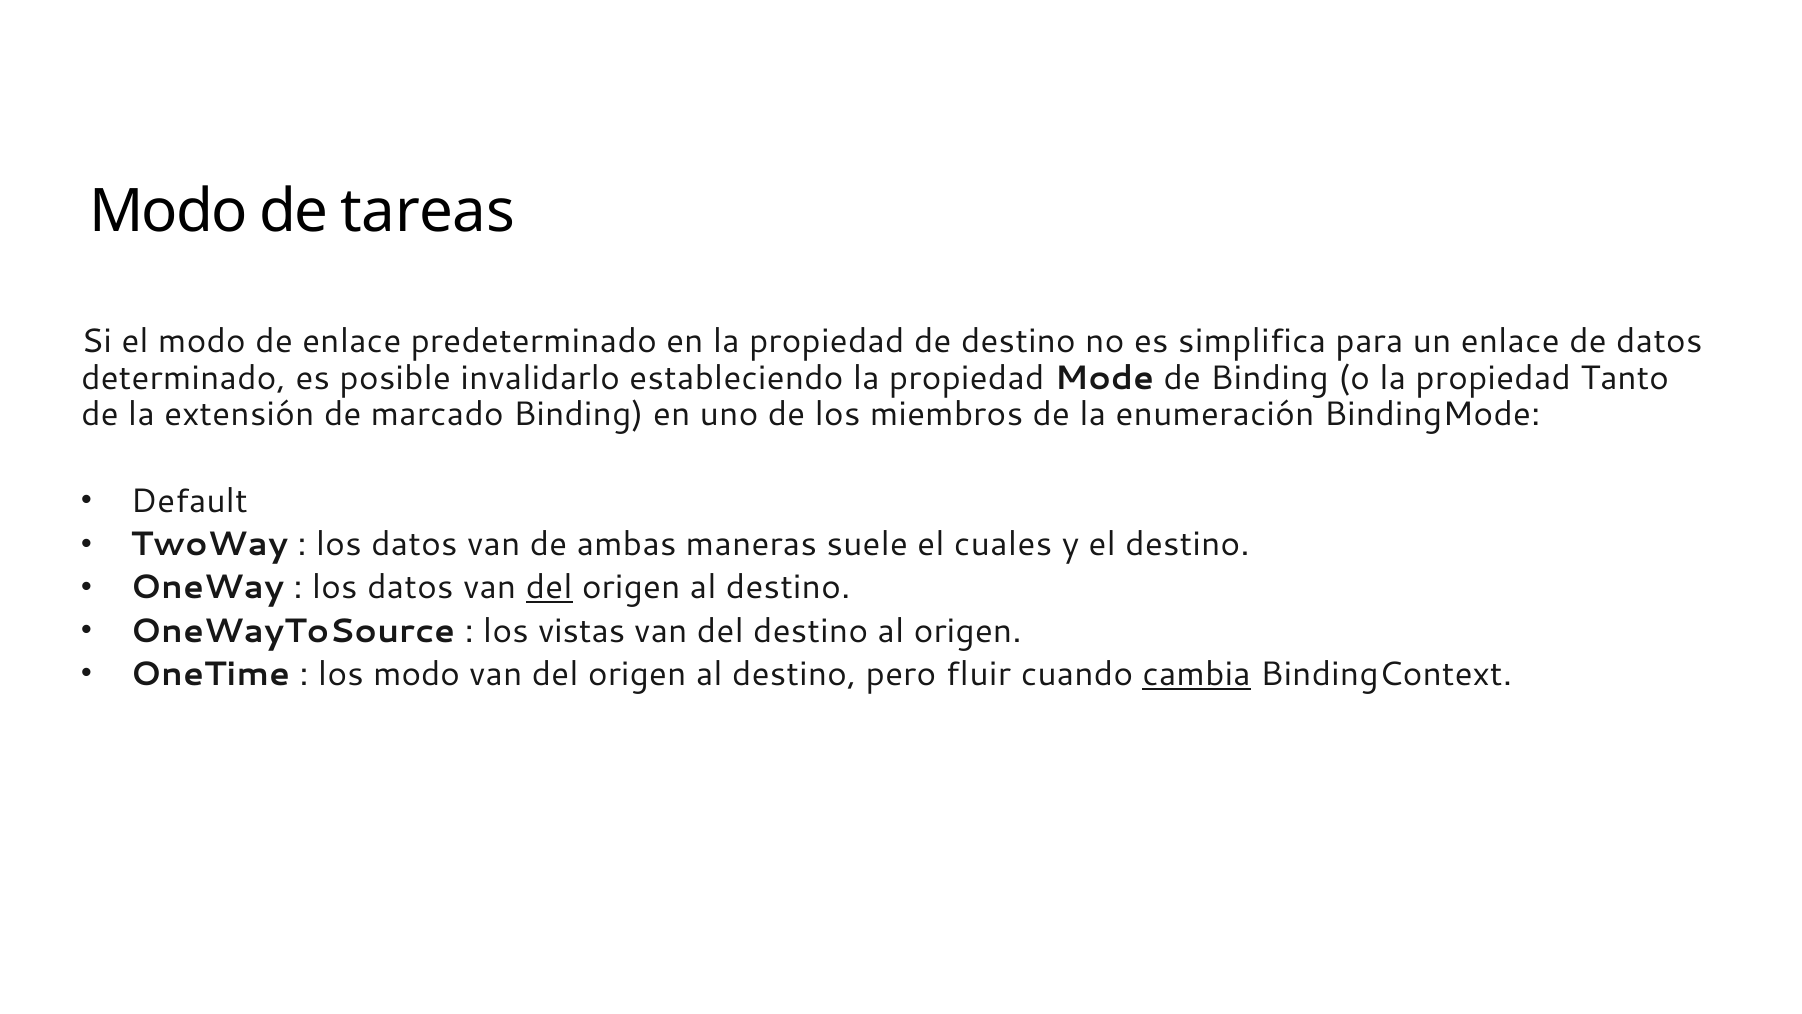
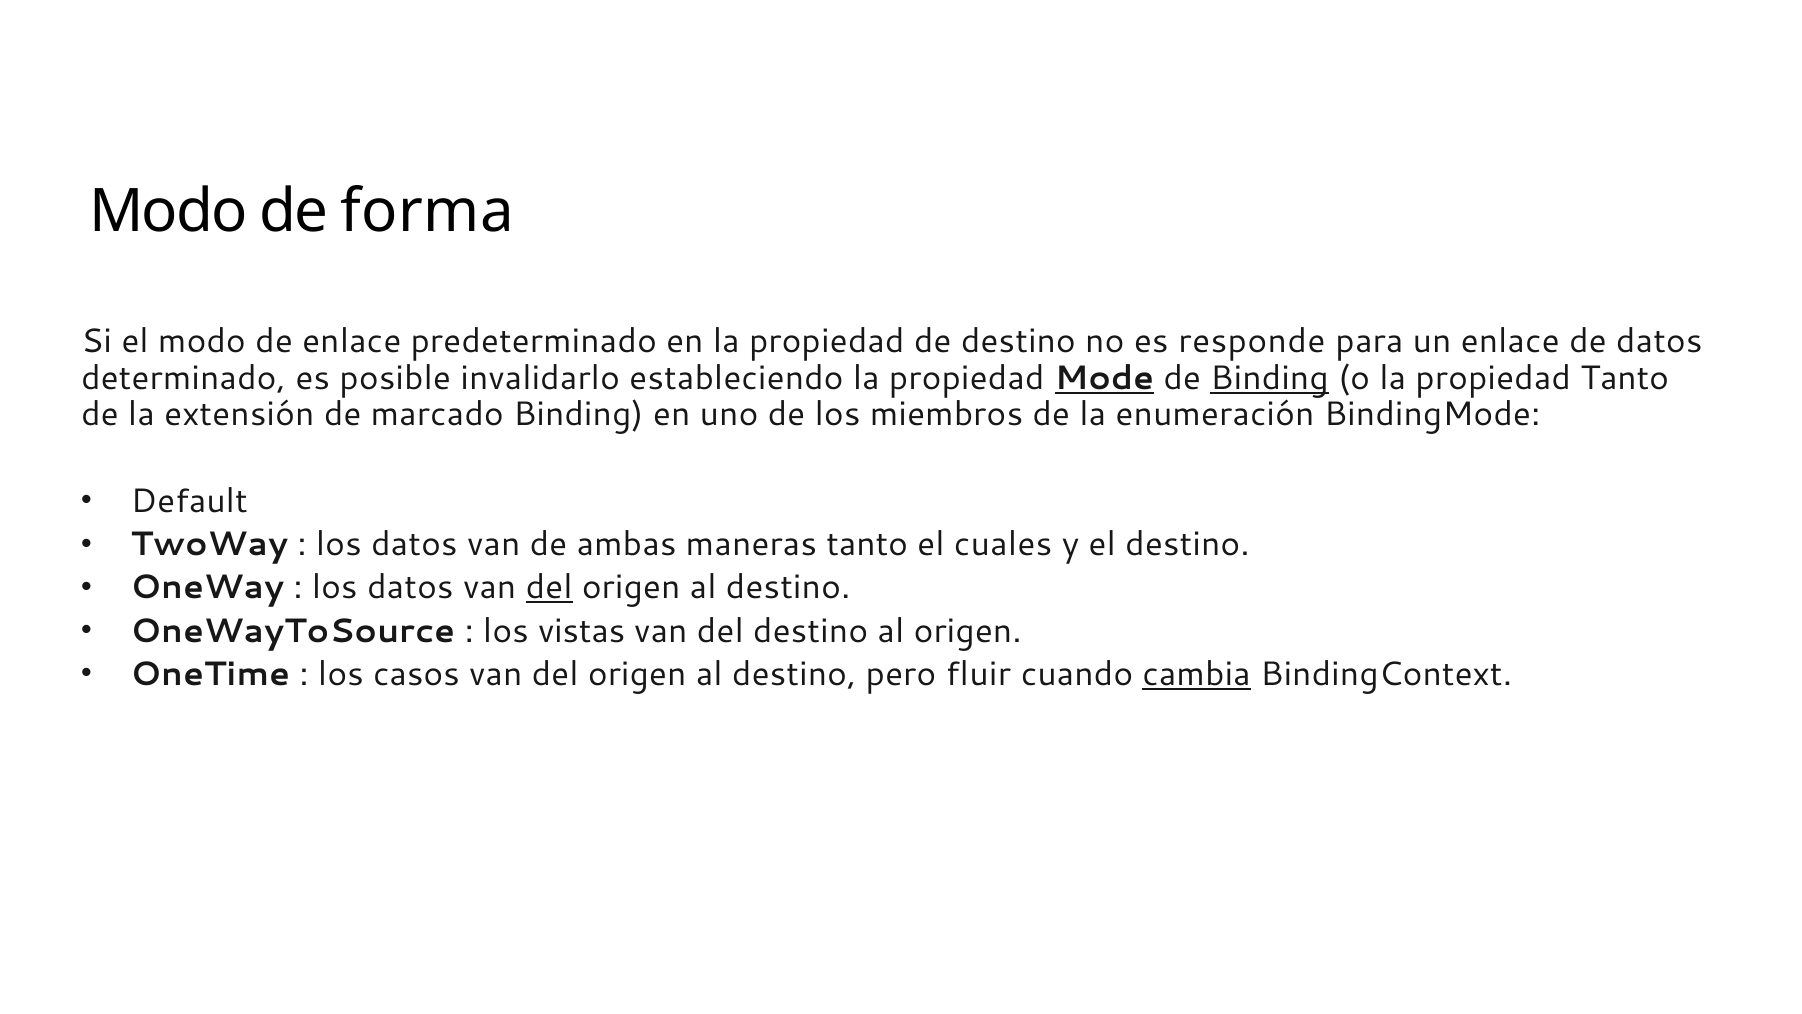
tareas: tareas -> forma (427, 212)
simplifica: simplifica -> responde (1252, 341)
Mode underline: none -> present (1104, 378)
Binding underline: none -> present (1269, 378)
maneras suele: suele -> tanto (867, 544)
los modo: modo -> casos (417, 674)
